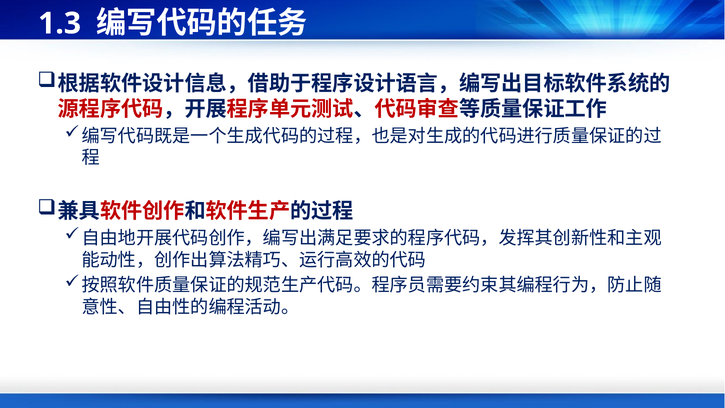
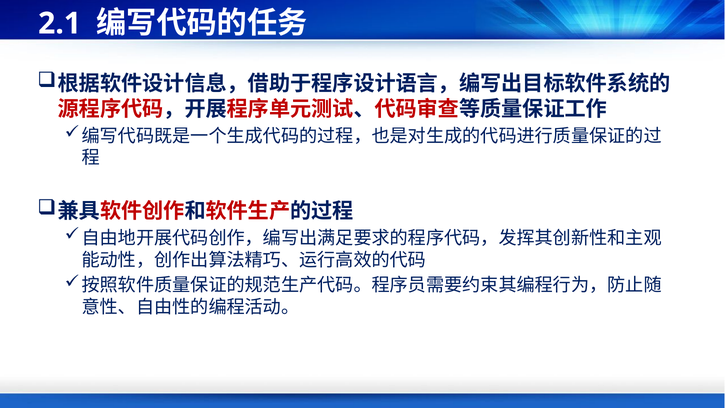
1.3: 1.3 -> 2.1 (60, 23)
